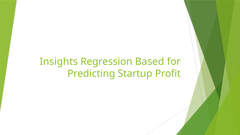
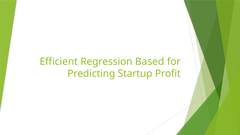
Insights: Insights -> Efficient (59, 62)
